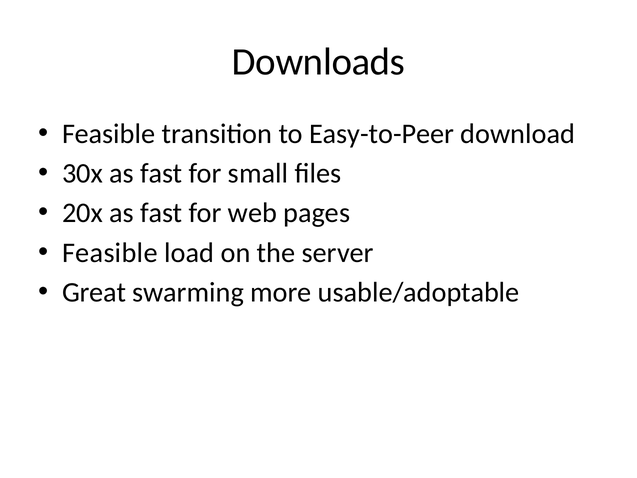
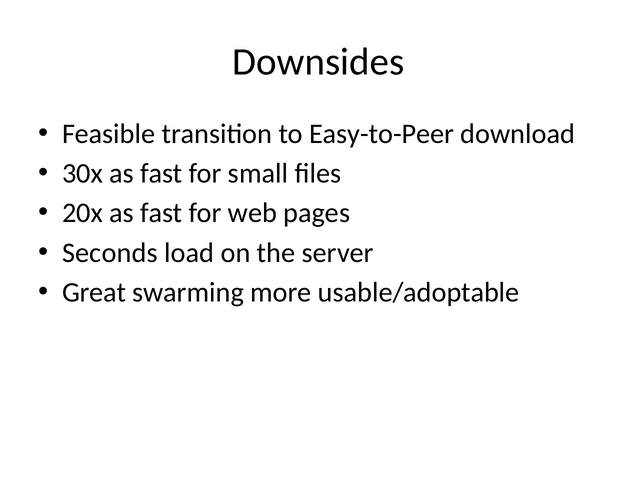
Downloads: Downloads -> Downsides (318, 62)
Feasible: Feasible -> Seconds (110, 253)
